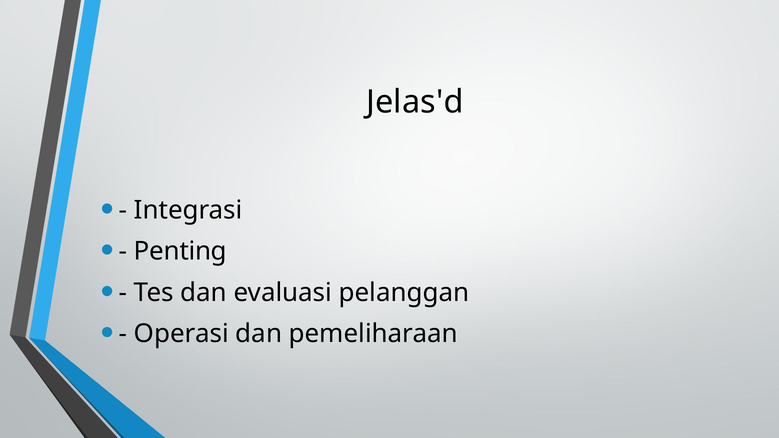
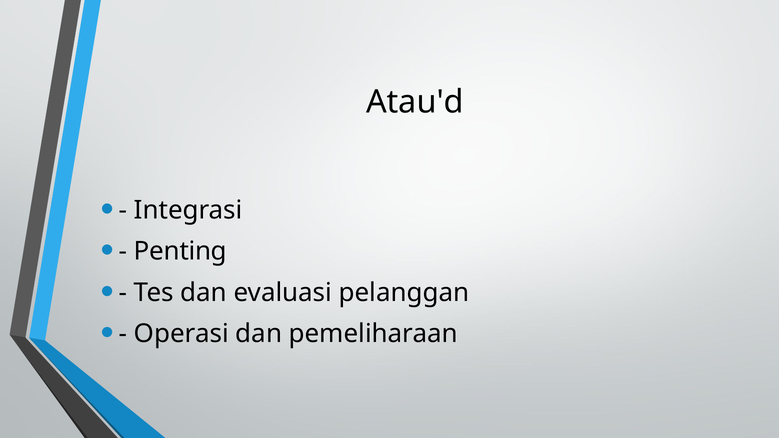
Jelas'd: Jelas'd -> Atau'd (415, 102)
